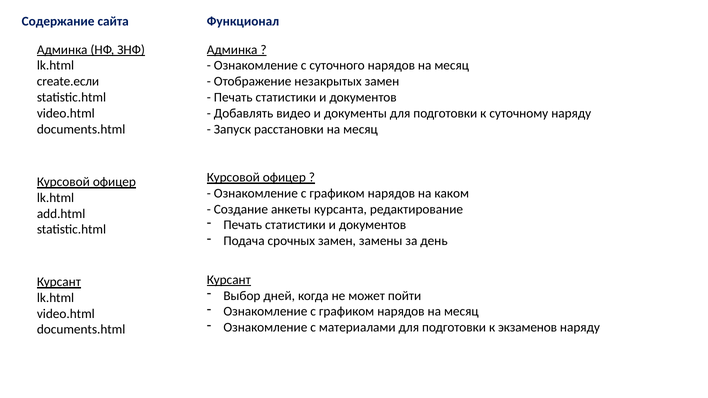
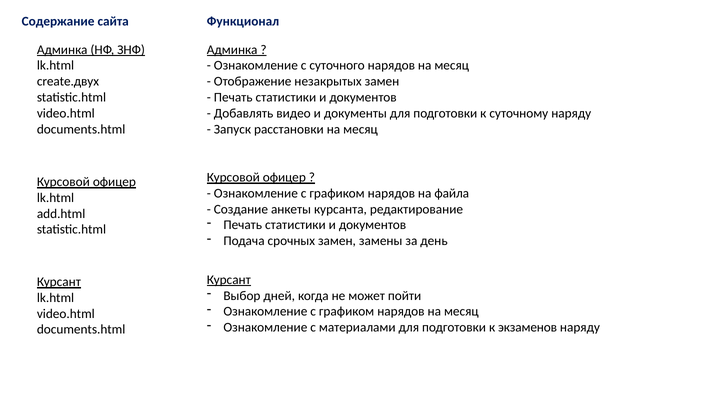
create.если: create.если -> create.двух (68, 82)
каком: каком -> файла (452, 193)
